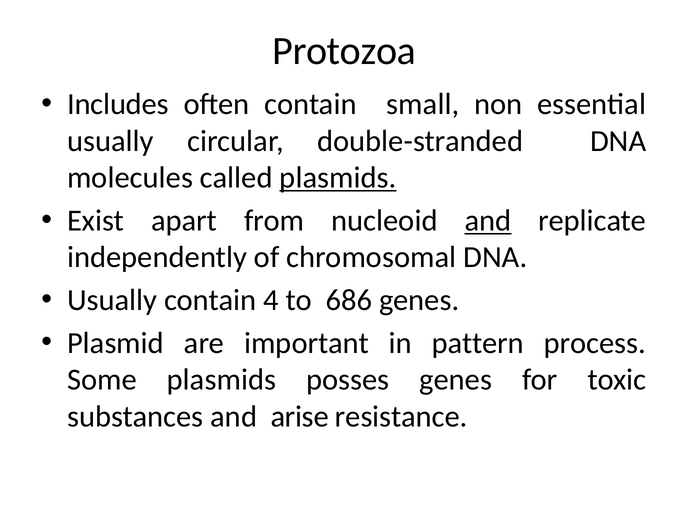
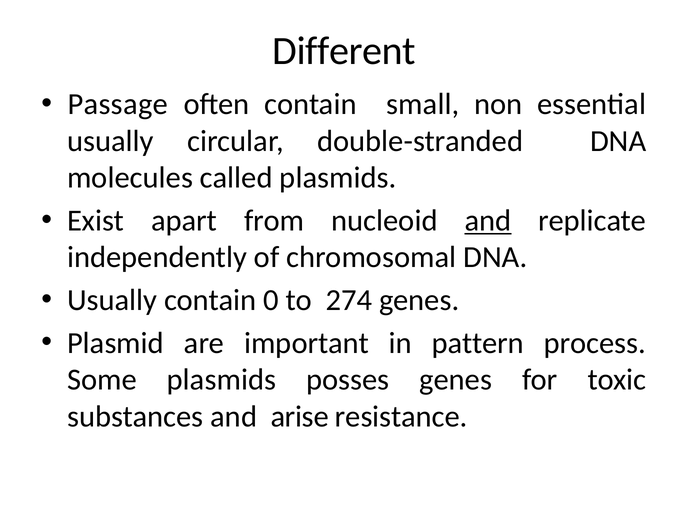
Protozoa: Protozoa -> Different (344, 51)
Includes: Includes -> Passage (118, 104)
plasmids underline: present -> none (338, 178)
4: 4 -> 0 (271, 300)
686: 686 -> 274 (349, 300)
